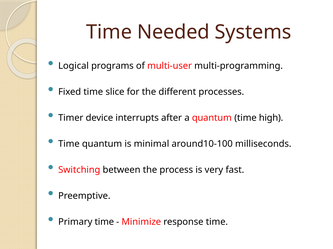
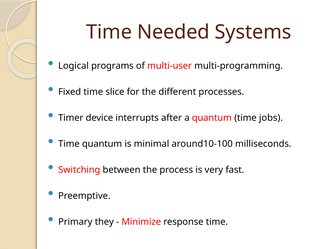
high: high -> jobs (271, 118)
Primary time: time -> they (104, 223)
